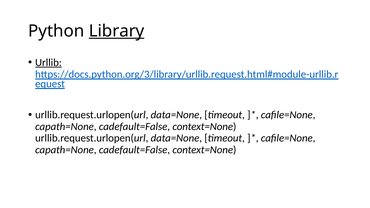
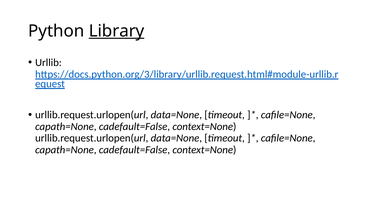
Urllib underline: present -> none (48, 63)
